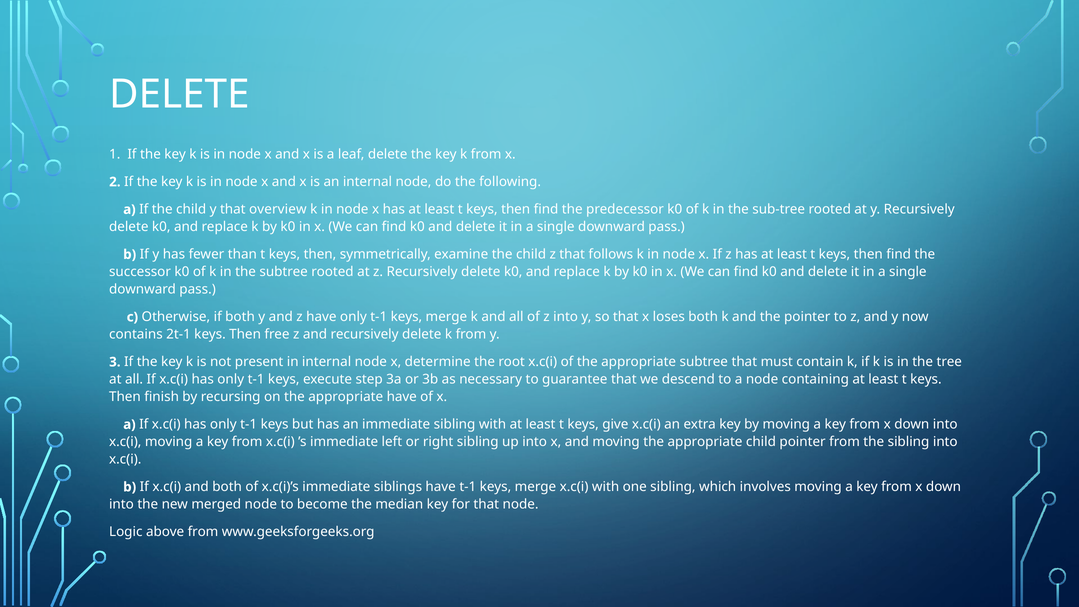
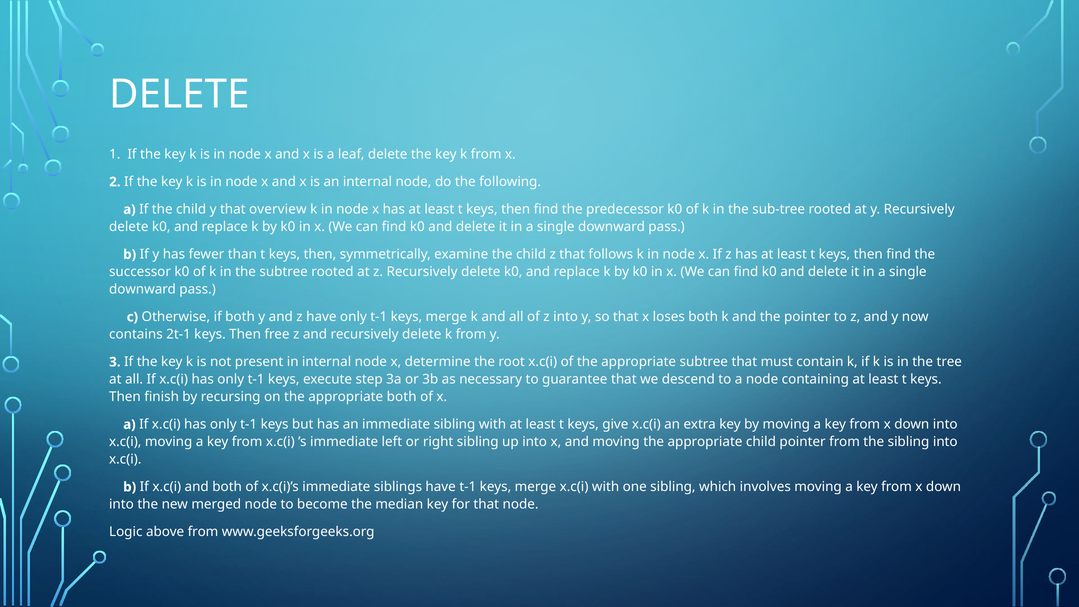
appropriate have: have -> both (402, 397)
